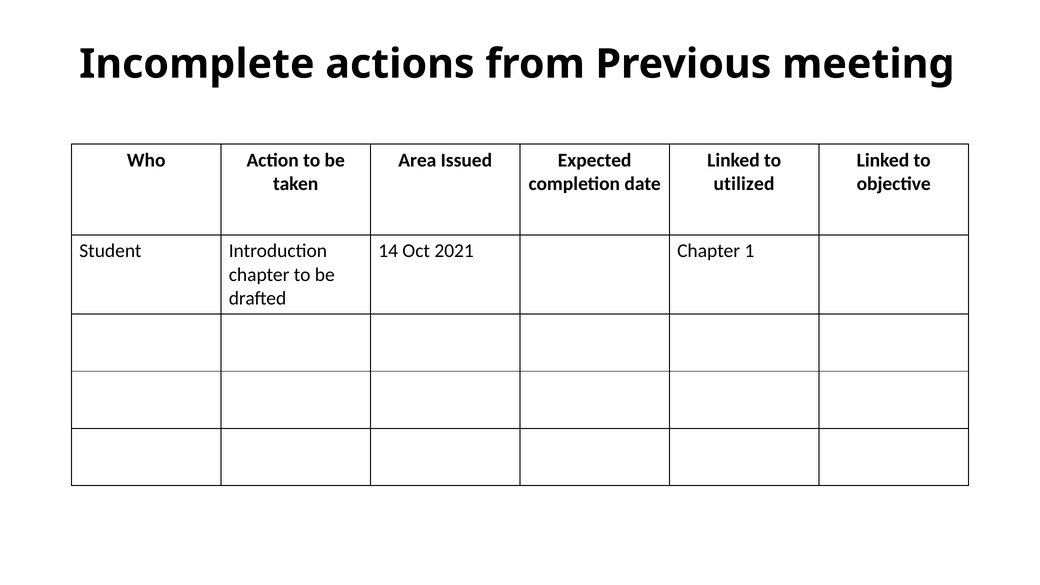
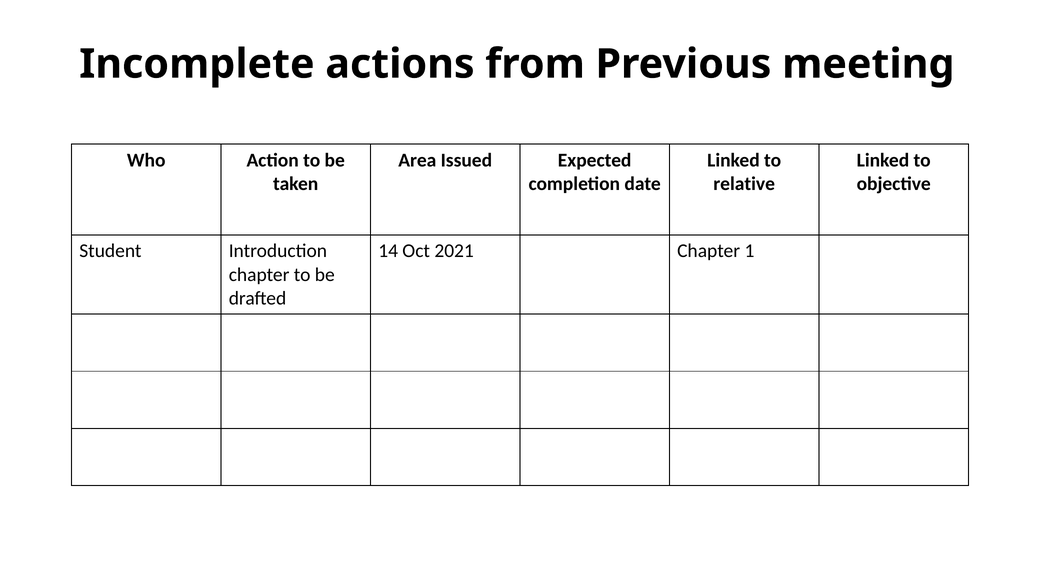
utilized: utilized -> relative (744, 184)
